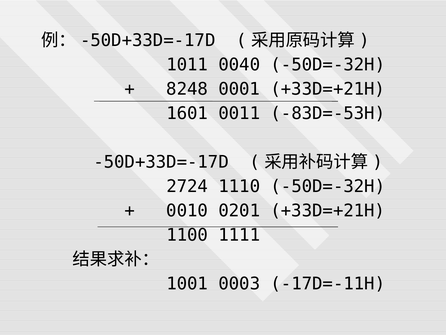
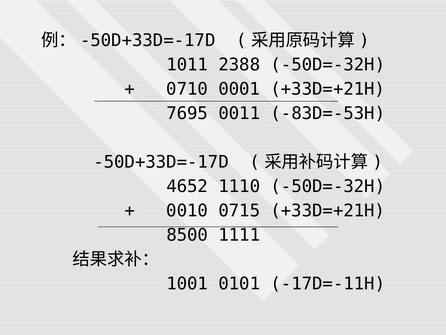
0040: 0040 -> 2388 (239, 65)
8248: 8248 -> 0710 (187, 89)
1601: 1601 -> 7695 (187, 113)
2724: 2724 -> 4652 (187, 186)
0201: 0201 -> 0715 (239, 210)
1100: 1100 -> 8500 (187, 235)
0003: 0003 -> 0101 (239, 283)
